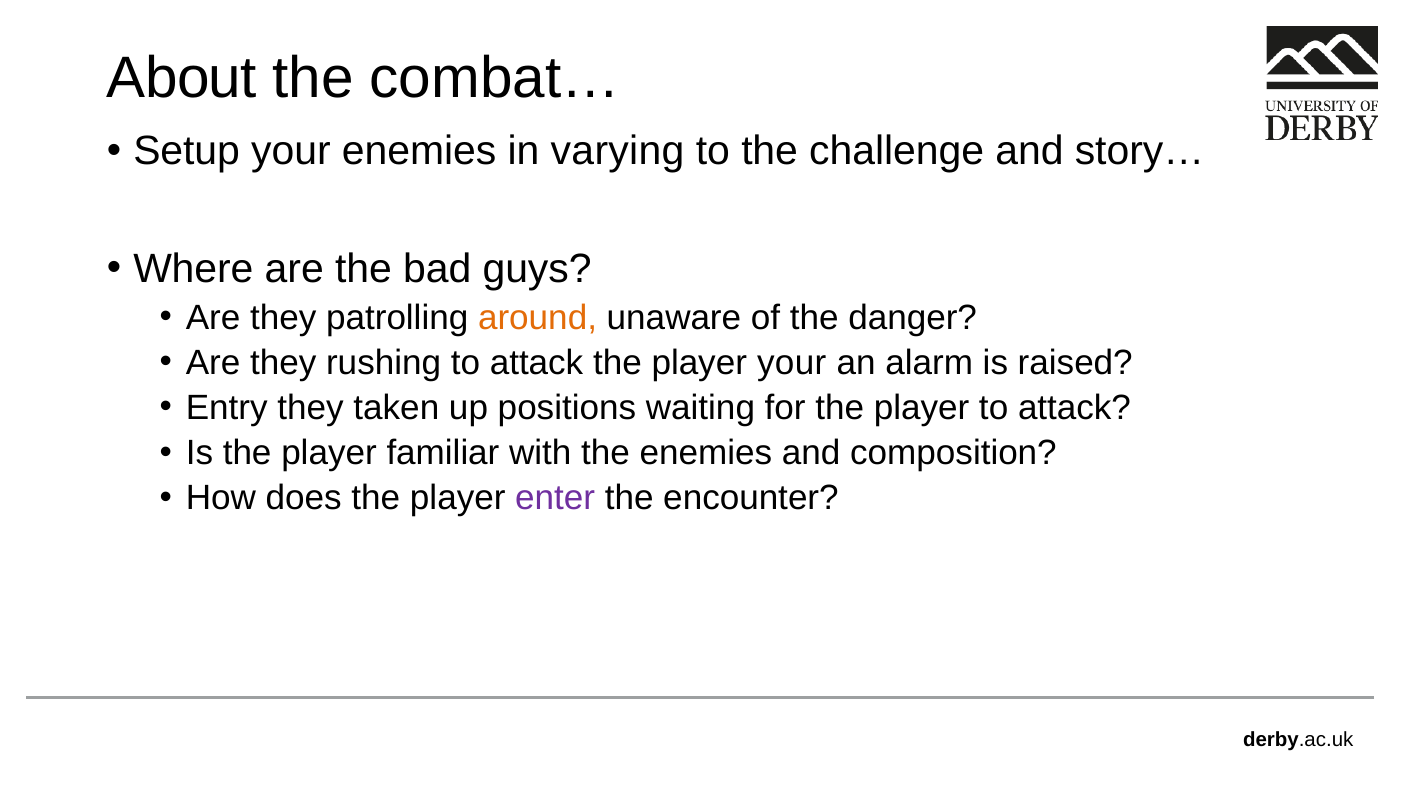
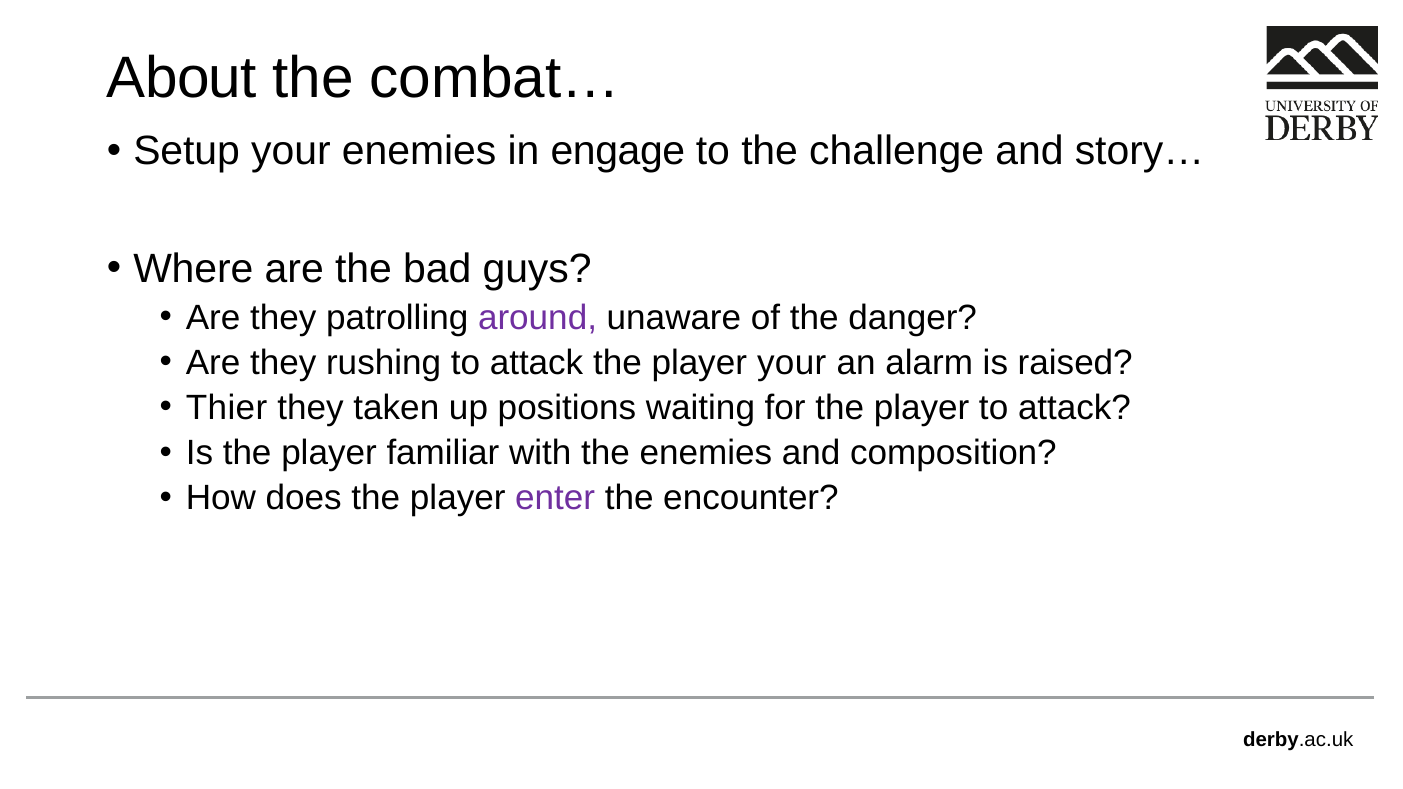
varying: varying -> engage (618, 151)
around colour: orange -> purple (538, 318)
Entry: Entry -> Thier (227, 408)
